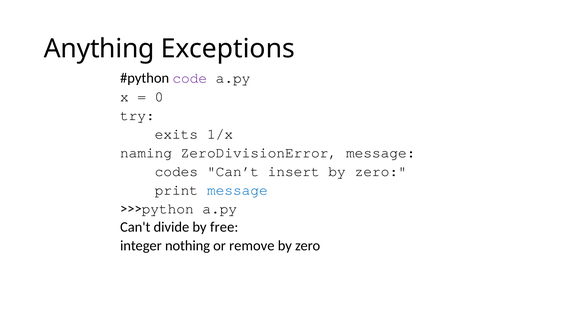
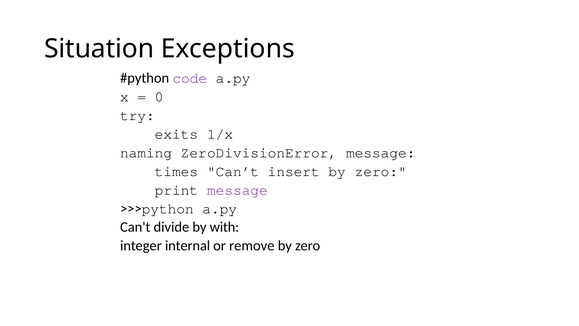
Anything: Anything -> Situation (99, 49)
codes: codes -> times (177, 171)
message colour: blue -> purple (237, 190)
free: free -> with (224, 227)
nothing: nothing -> internal (188, 246)
